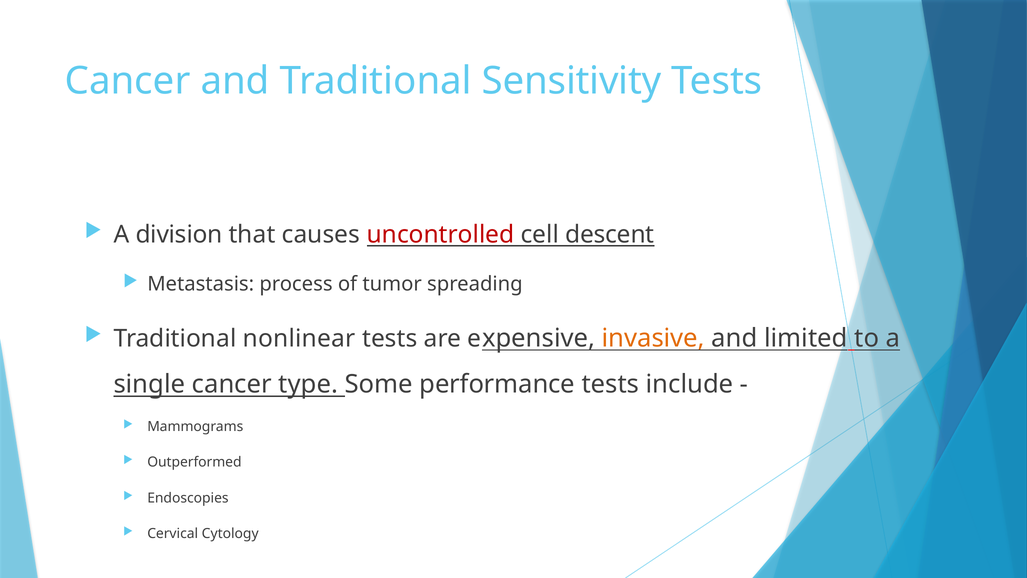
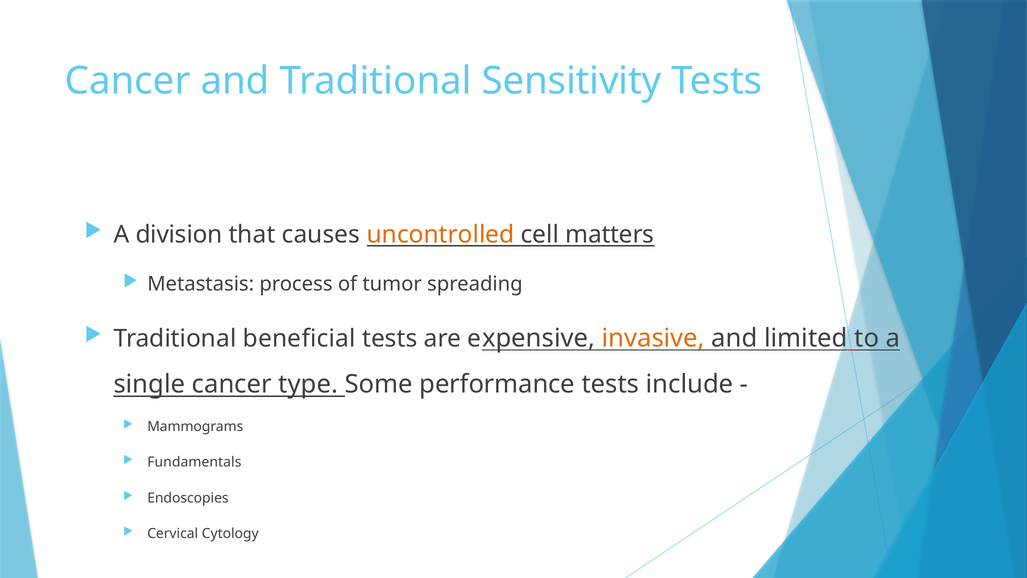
uncontrolled colour: red -> orange (441, 234)
descent: descent -> matters (610, 234)
nonlinear: nonlinear -> beneficial (299, 338)
Outperformed: Outperformed -> Fundamentals (194, 462)
